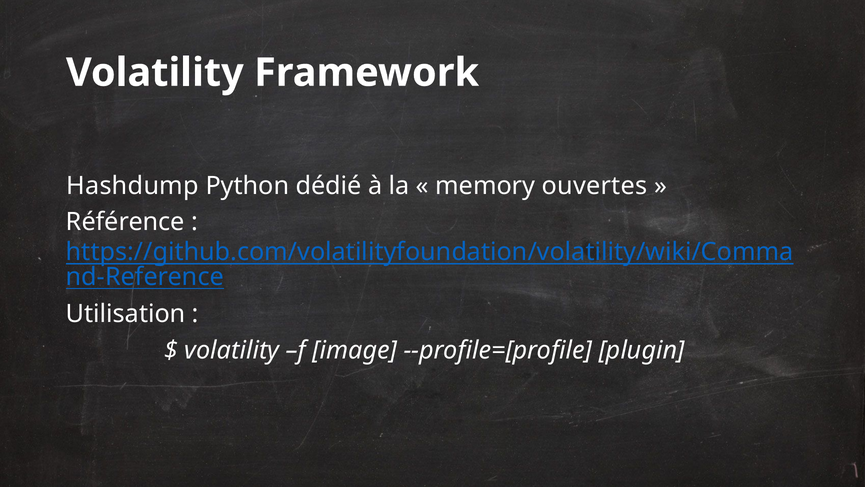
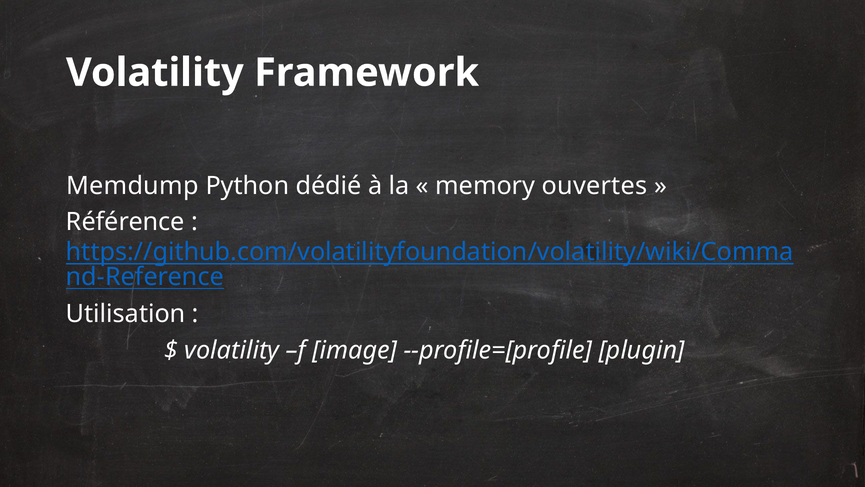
Hashdump: Hashdump -> Memdump (132, 186)
